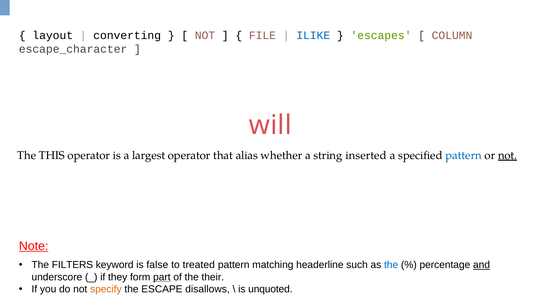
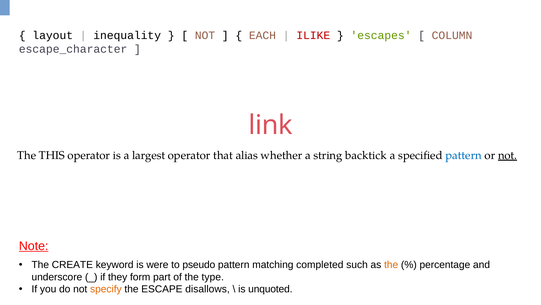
converting: converting -> inequality (127, 35)
FILE: FILE -> EACH (262, 35)
ILIKE colour: blue -> red (313, 35)
will: will -> link (271, 125)
inserted: inserted -> backtick (366, 155)
FILTERS: FILTERS -> CREATE (72, 264)
false: false -> were (157, 264)
treated: treated -> pseudo (199, 264)
headerline: headerline -> completed (320, 264)
the colour: blue -> orange (391, 264)
and underline: present -> none (482, 264)
part underline: present -> none (162, 276)
their: their -> type (213, 276)
